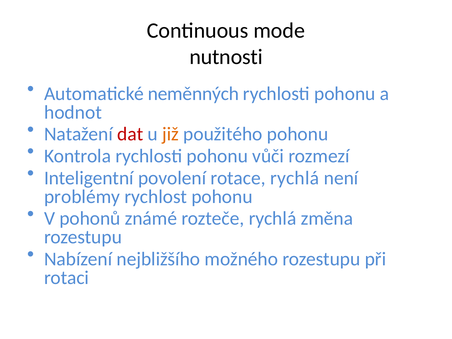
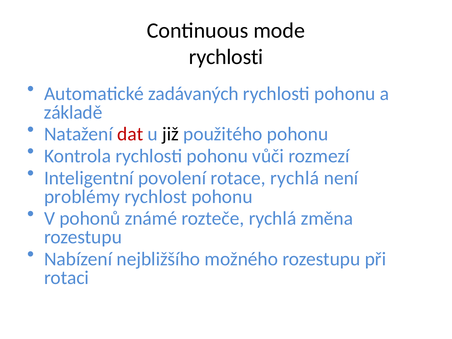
nutnosti: nutnosti -> rychlosti (226, 57)
neměnných: neměnných -> zadávaných (193, 94)
hodnot: hodnot -> základě (73, 112)
již colour: orange -> black (170, 134)
